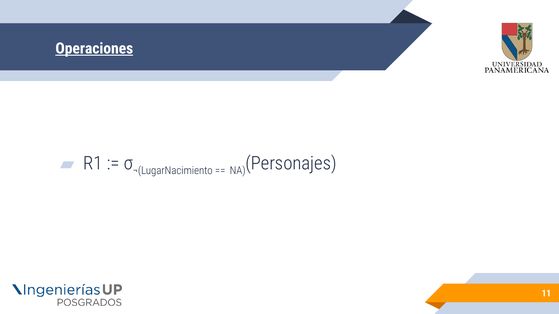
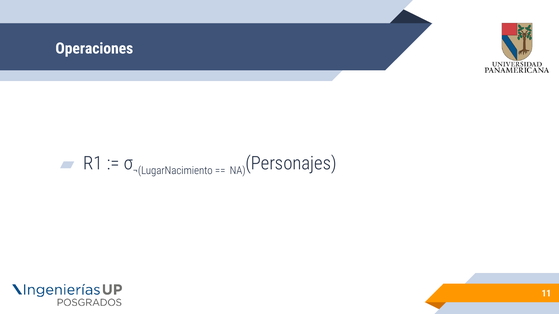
Operaciones underline: present -> none (94, 48)
